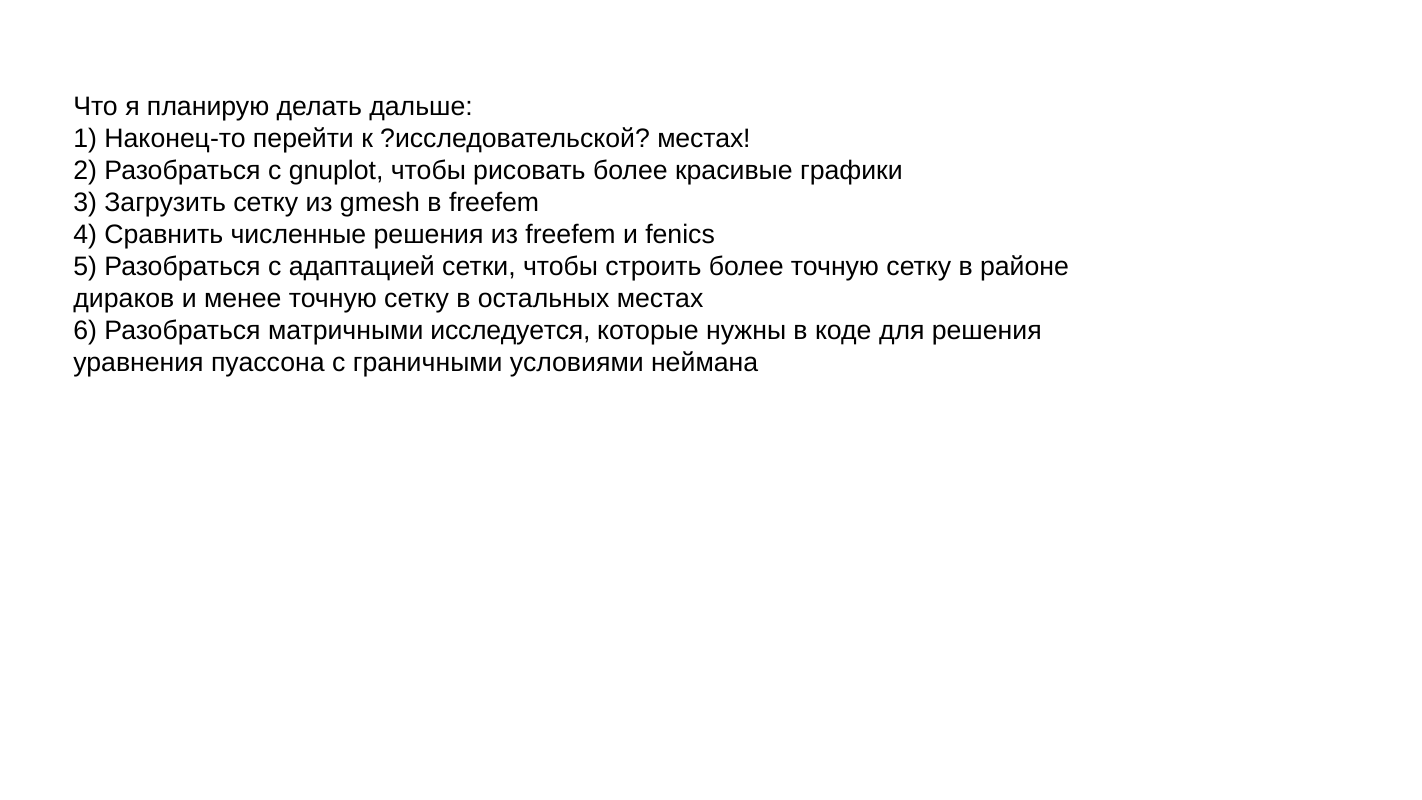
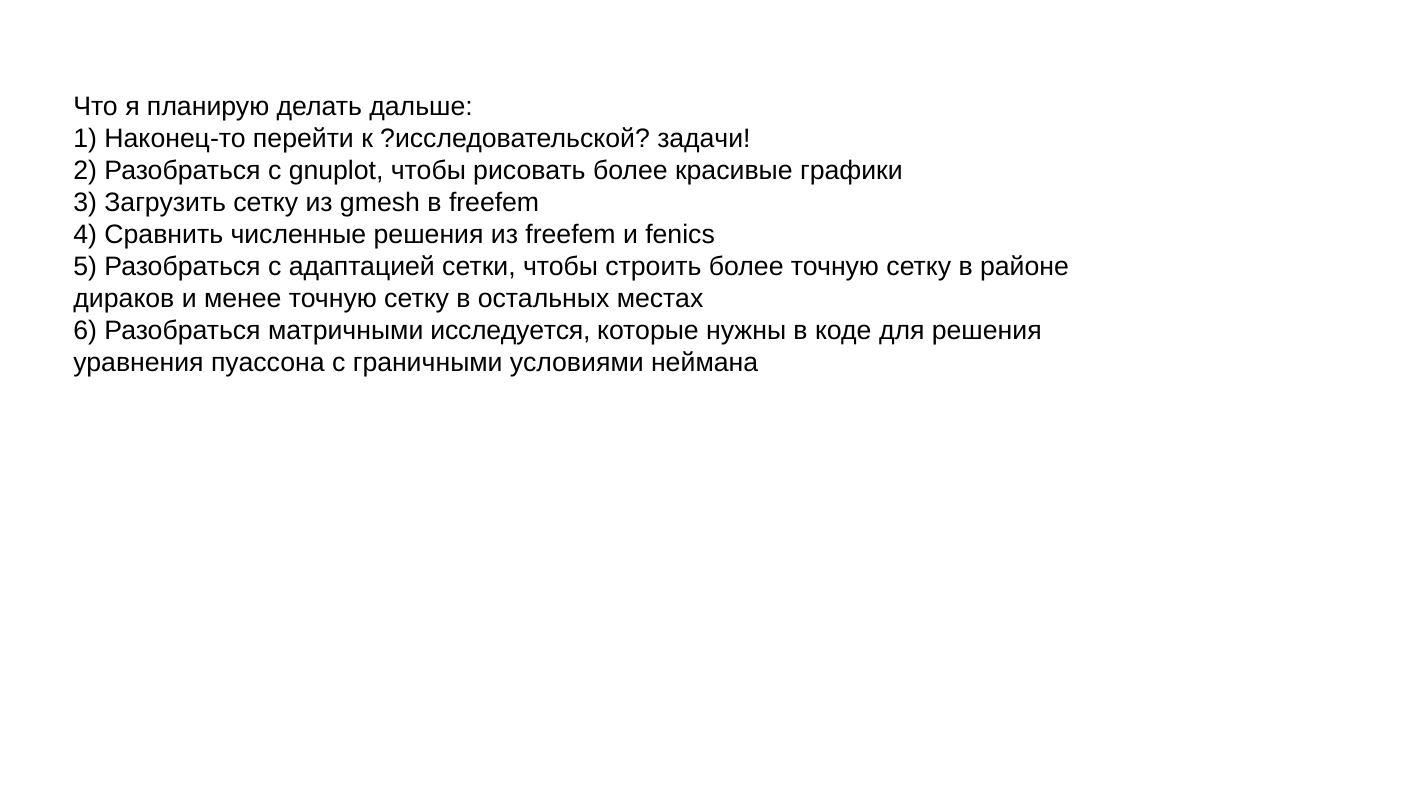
?исследовательской местах: местах -> задачи (704, 139)
